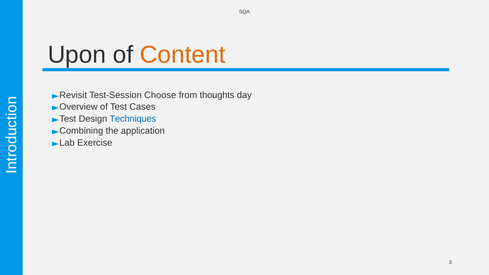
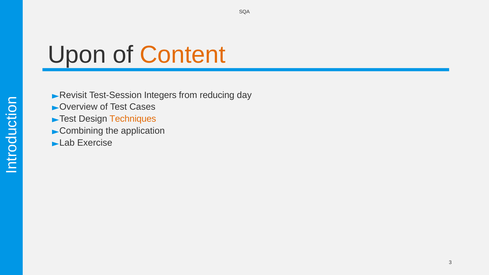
Choose: Choose -> Integers (160, 95)
thoughts: thoughts -> reducing (217, 95)
Techniques colour: blue -> orange (133, 119)
